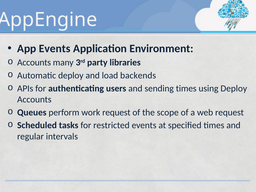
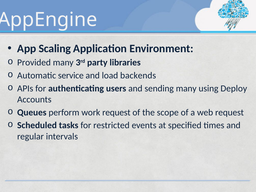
App Events: Events -> Scaling (55, 48)
Accounts: Accounts -> Provided (34, 63)
Automatic deploy: deploy -> service (71, 75)
sending times: times -> many (186, 88)
